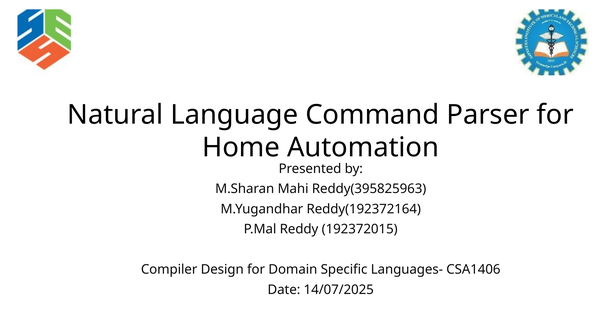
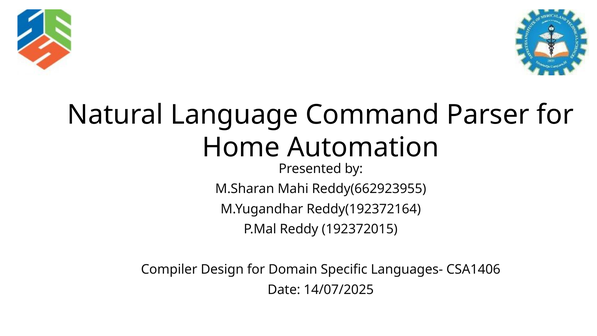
Reddy(395825963: Reddy(395825963 -> Reddy(662923955 (369, 189)
